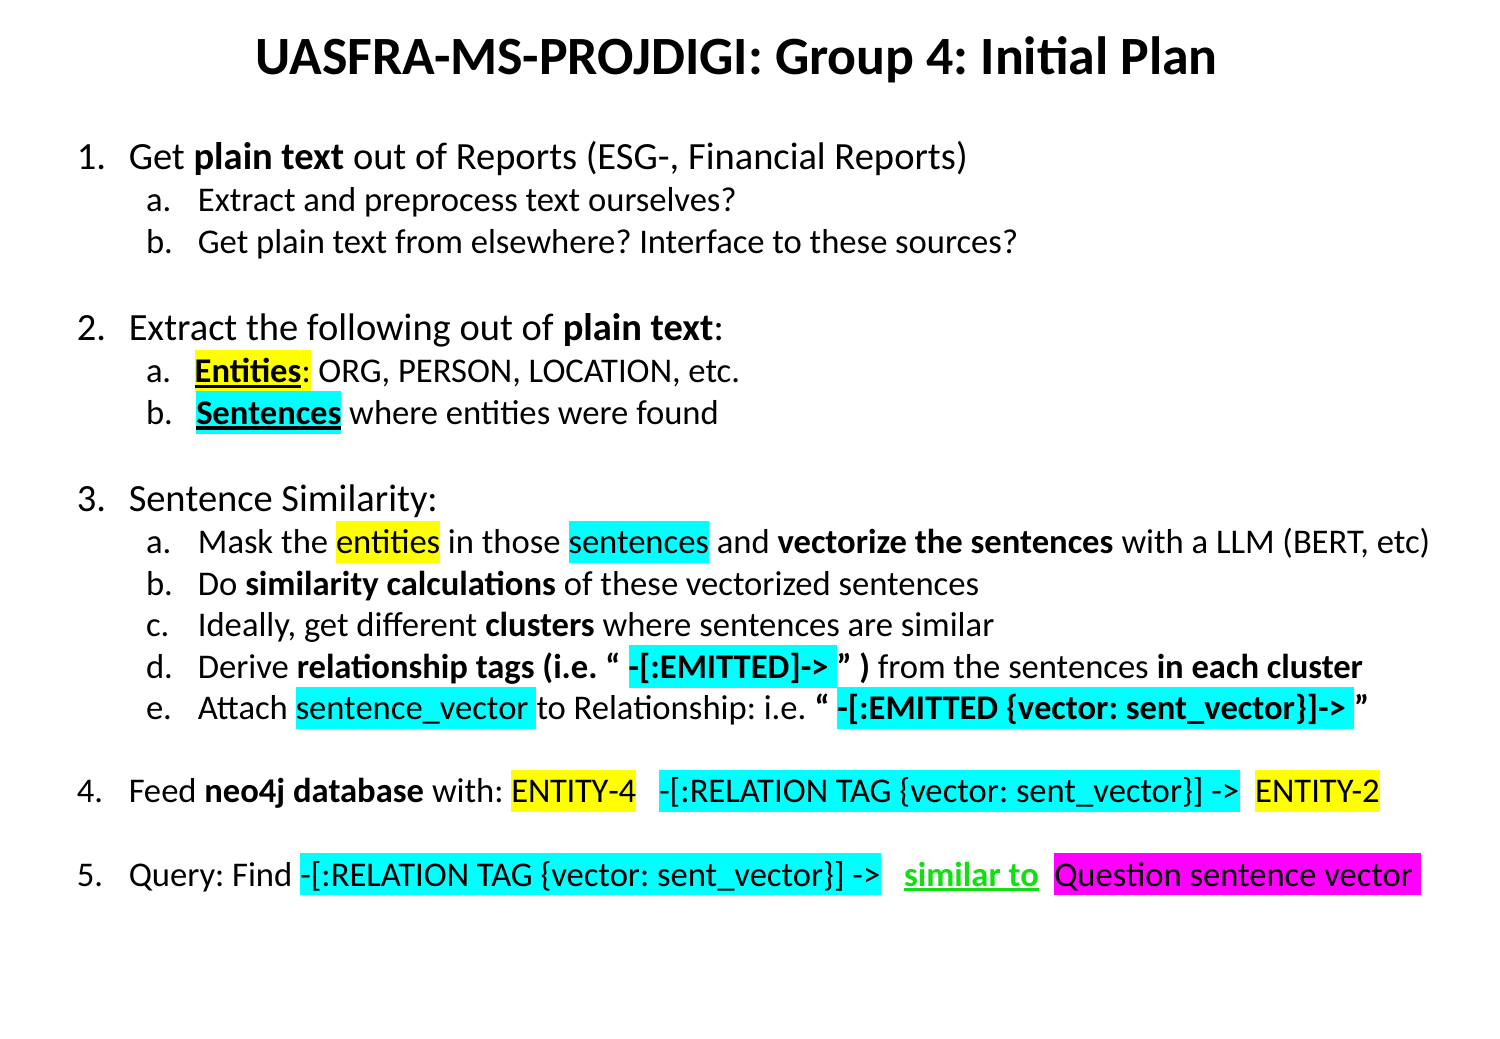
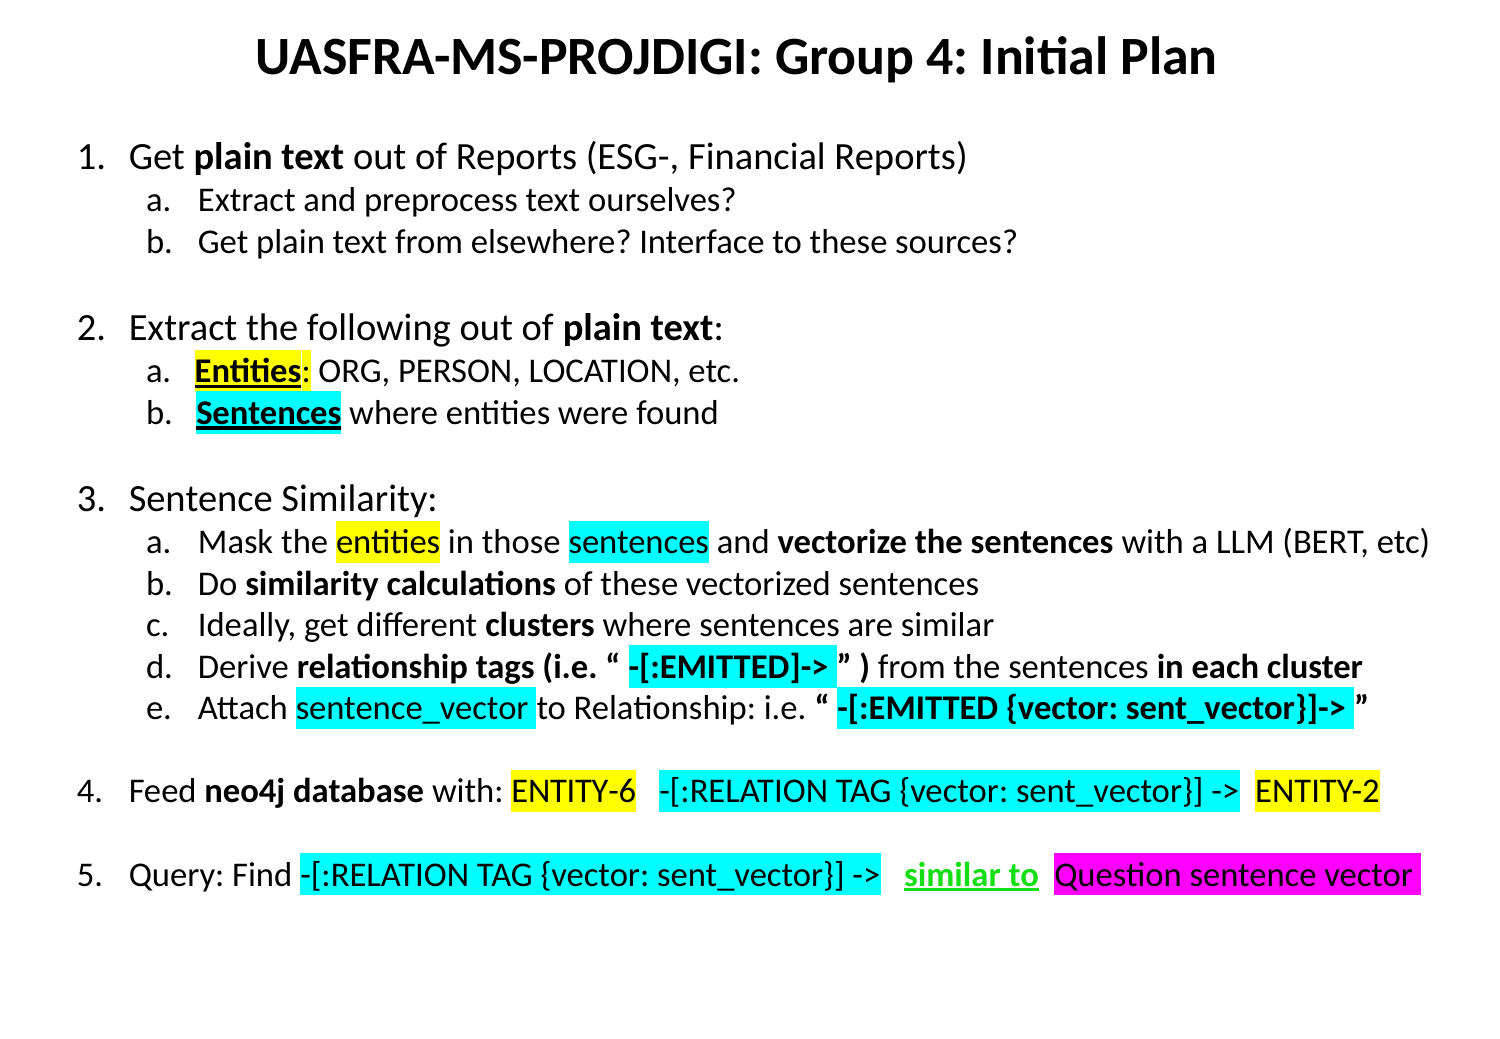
ENTITY-4: ENTITY-4 -> ENTITY-6 (574, 791)
